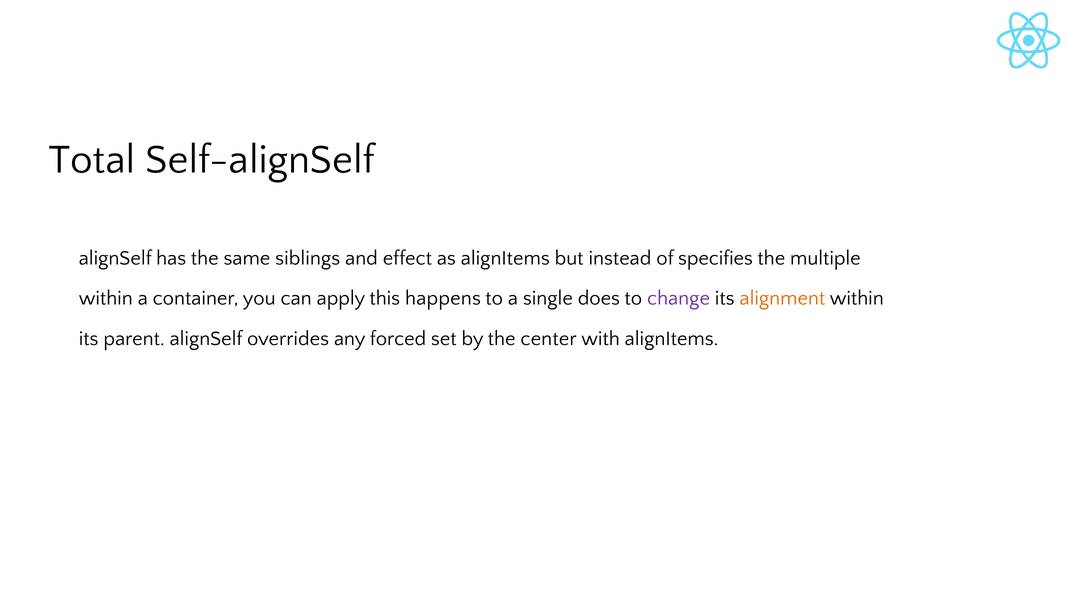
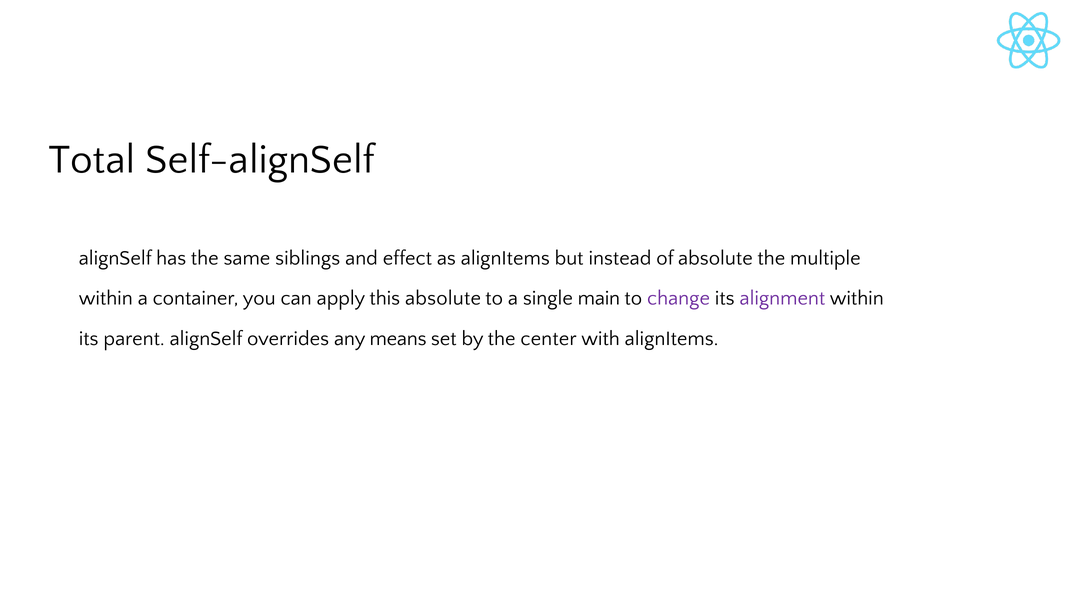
of specifies: specifies -> absolute (715, 258)
this happens: happens -> absolute (443, 298)
does: does -> main (599, 298)
alignment colour: orange -> purple (782, 298)
forced: forced -> means (398, 339)
